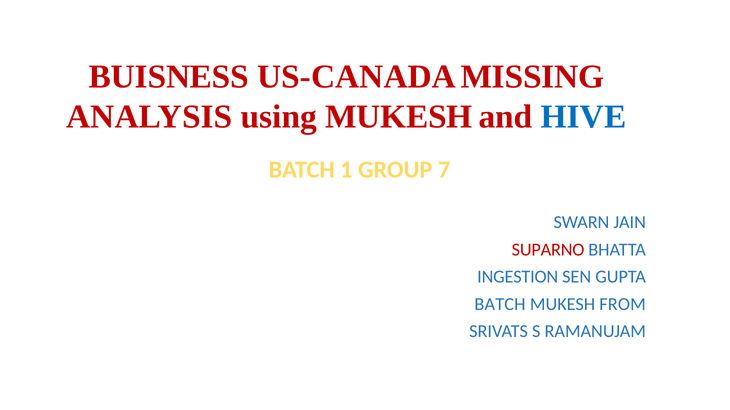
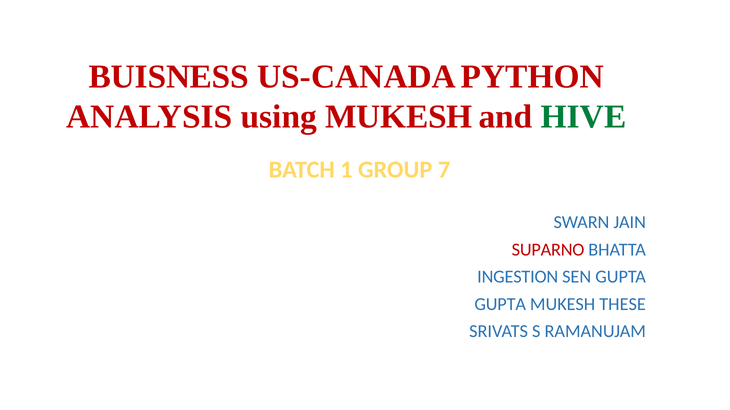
MISSING: MISSING -> PYTHON (532, 77)
HIVE colour: blue -> green (584, 117)
BATCH: BATCH -> GUPTA (500, 305)
FROM: FROM -> THESE (623, 305)
